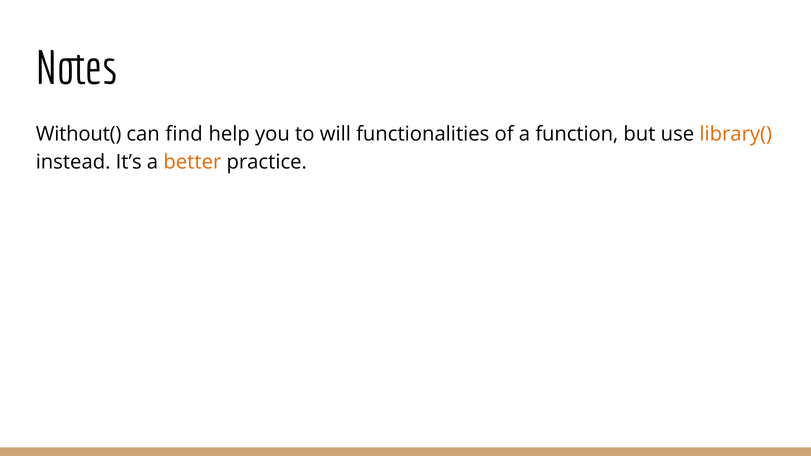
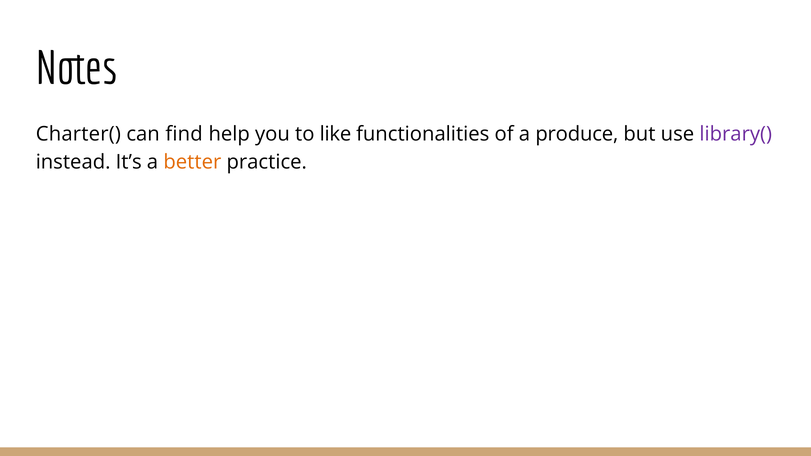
Without(: Without( -> Charter( (78, 134)
will: will -> like (335, 134)
function: function -> produce (577, 134)
library( colour: orange -> purple (736, 134)
